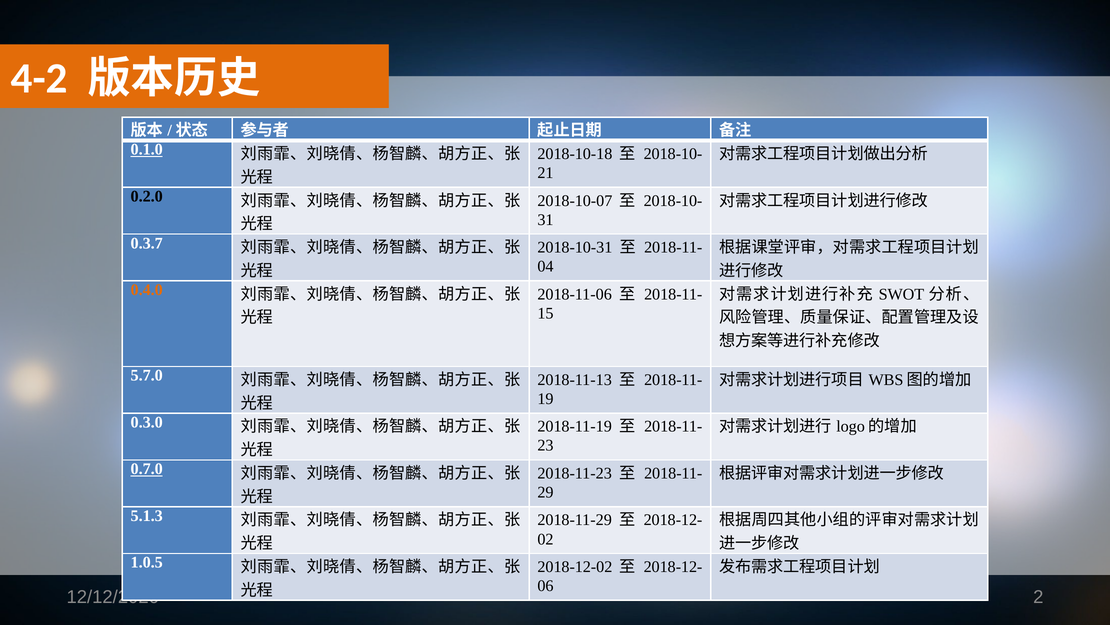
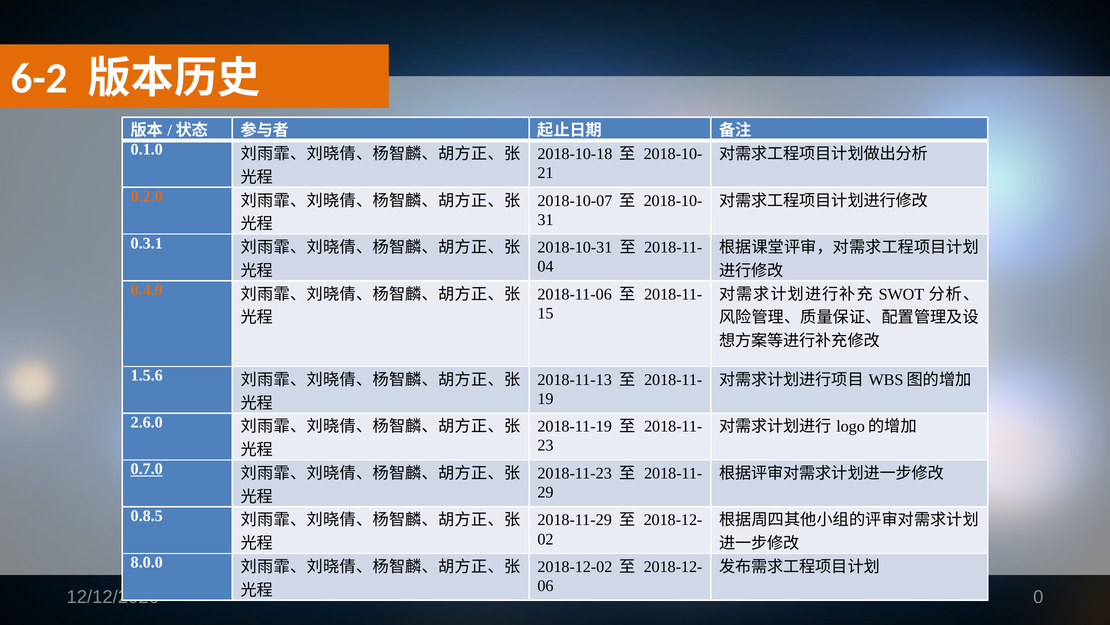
4-2: 4-2 -> 6-2 (39, 79)
0.1.0 underline: present -> none (147, 149)
0.2.0 colour: black -> orange (147, 196)
0.3.7: 0.3.7 -> 0.3.1 (147, 243)
5.7.0: 5.7.0 -> 1.5.6 (147, 375)
0.3.0: 0.3.0 -> 2.6.0 (147, 422)
5.1.3: 5.1.3 -> 0.8.5 (147, 515)
1.0.5: 1.0.5 -> 8.0.0 (147, 562)
2: 2 -> 0 (1038, 597)
